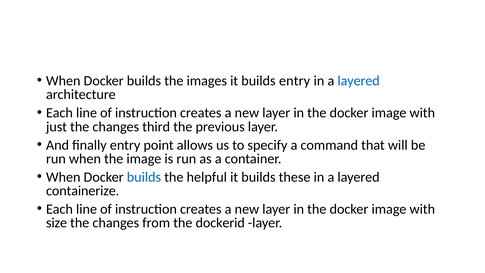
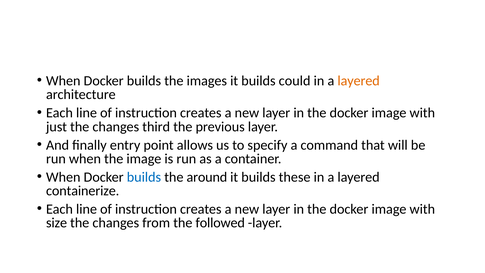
builds entry: entry -> could (295, 81)
layered colour: blue -> orange (359, 81)
helpful: helpful -> around (207, 177)
dockerid: dockerid -> followed (220, 223)
